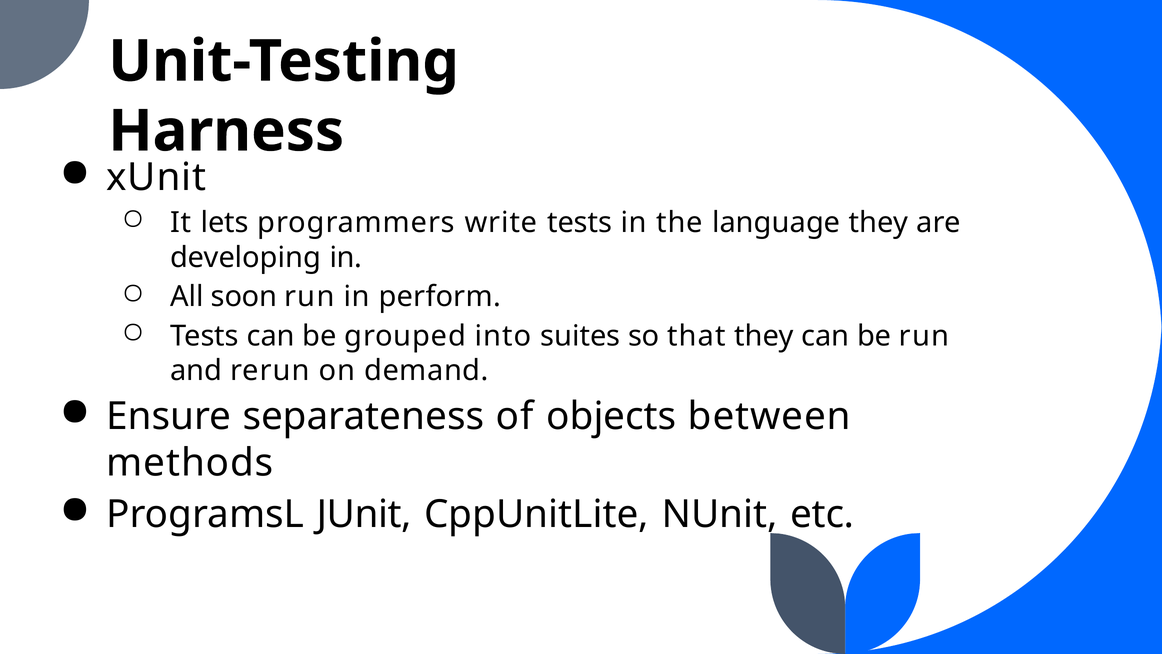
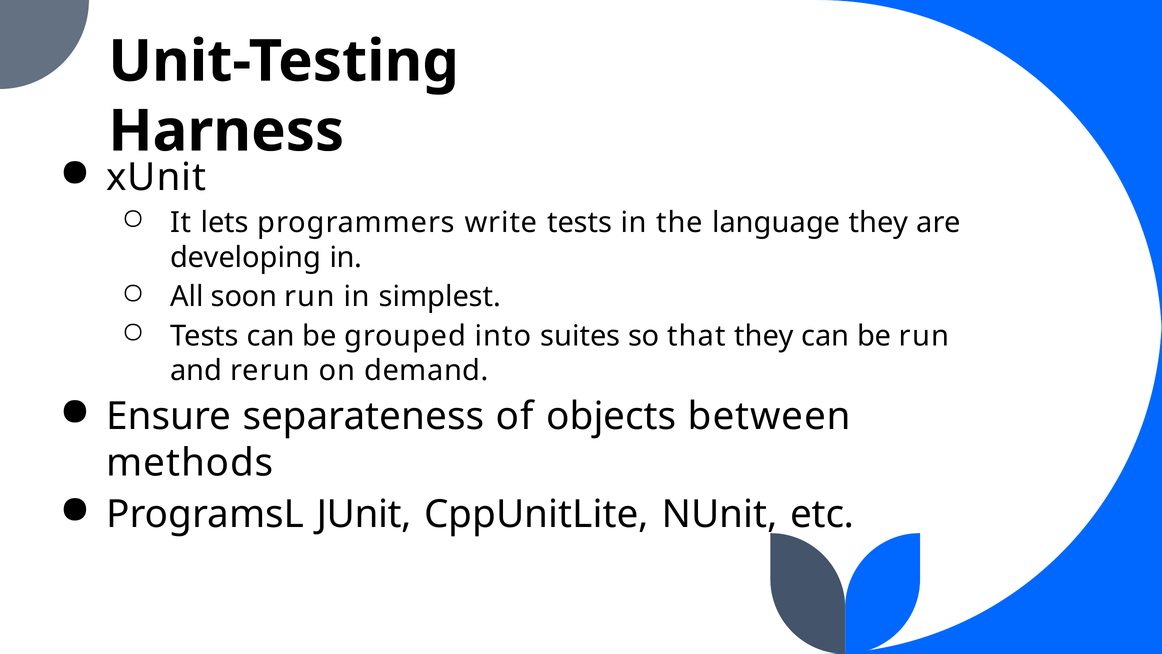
perform: perform -> simplest (440, 297)
